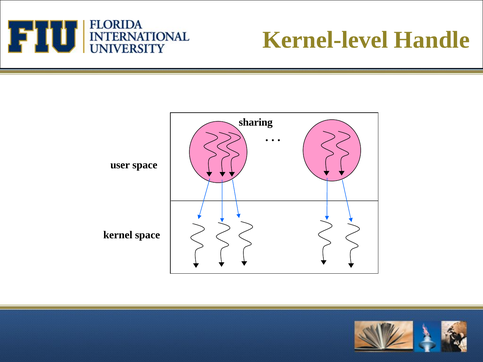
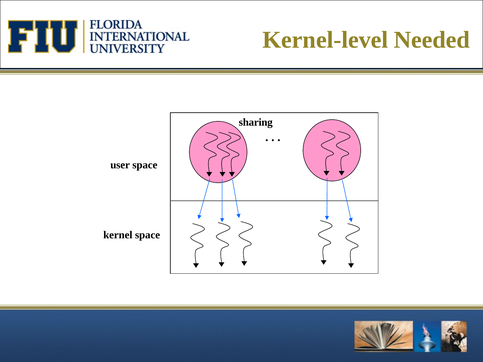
Handle: Handle -> Needed (432, 40)
